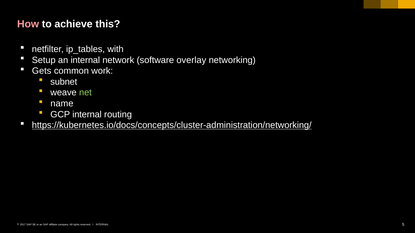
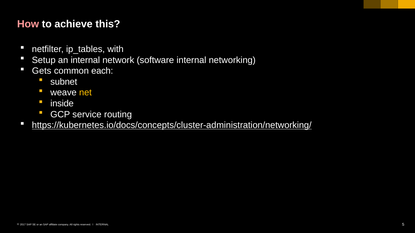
software overlay: overlay -> internal (191, 60)
work: work -> each (102, 71)
net colour: light green -> yellow (85, 93)
name: name -> inside (62, 104)
GCP internal: internal -> service (87, 115)
